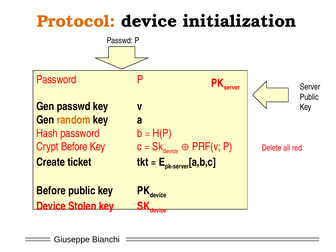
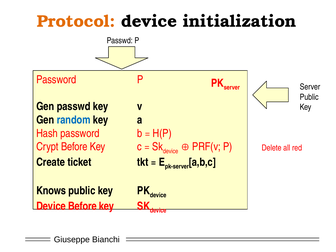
random colour: orange -> blue (74, 120)
Before: Before -> Knows (51, 191)
Device Stolen: Stolen -> Before (82, 206)
